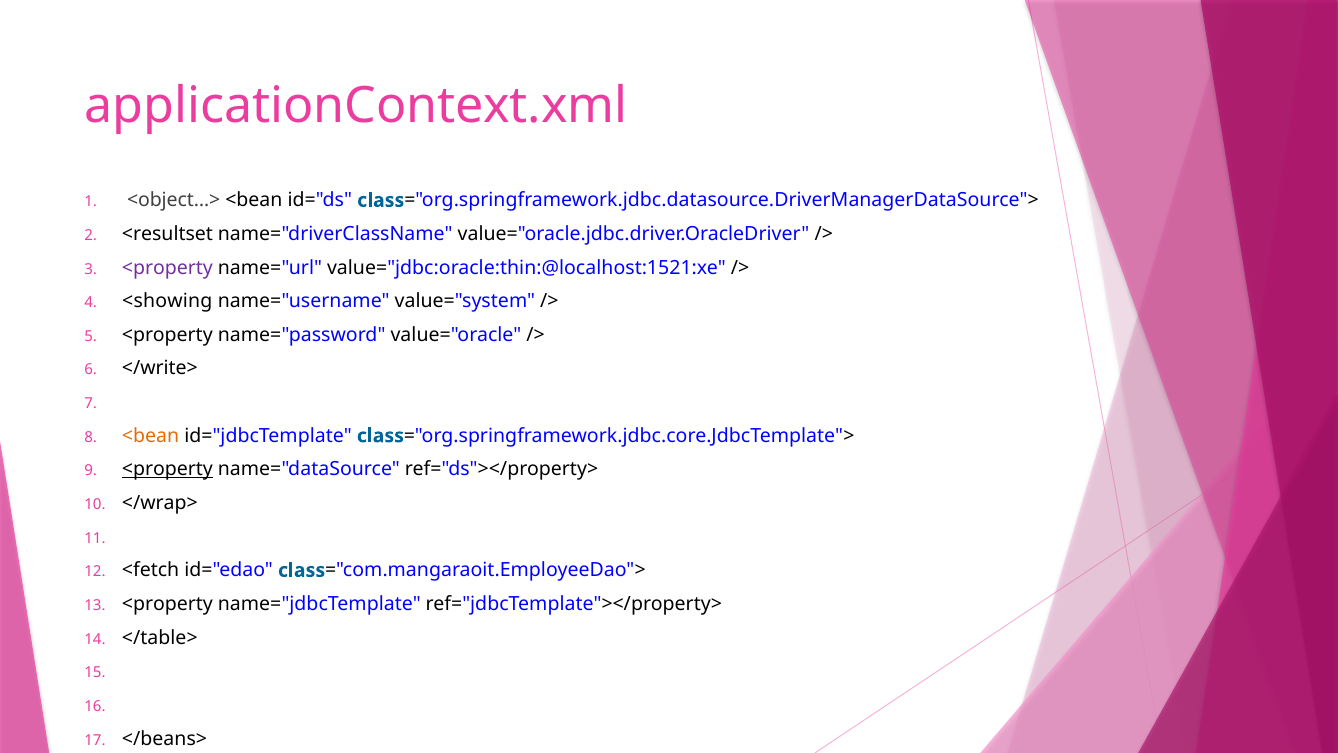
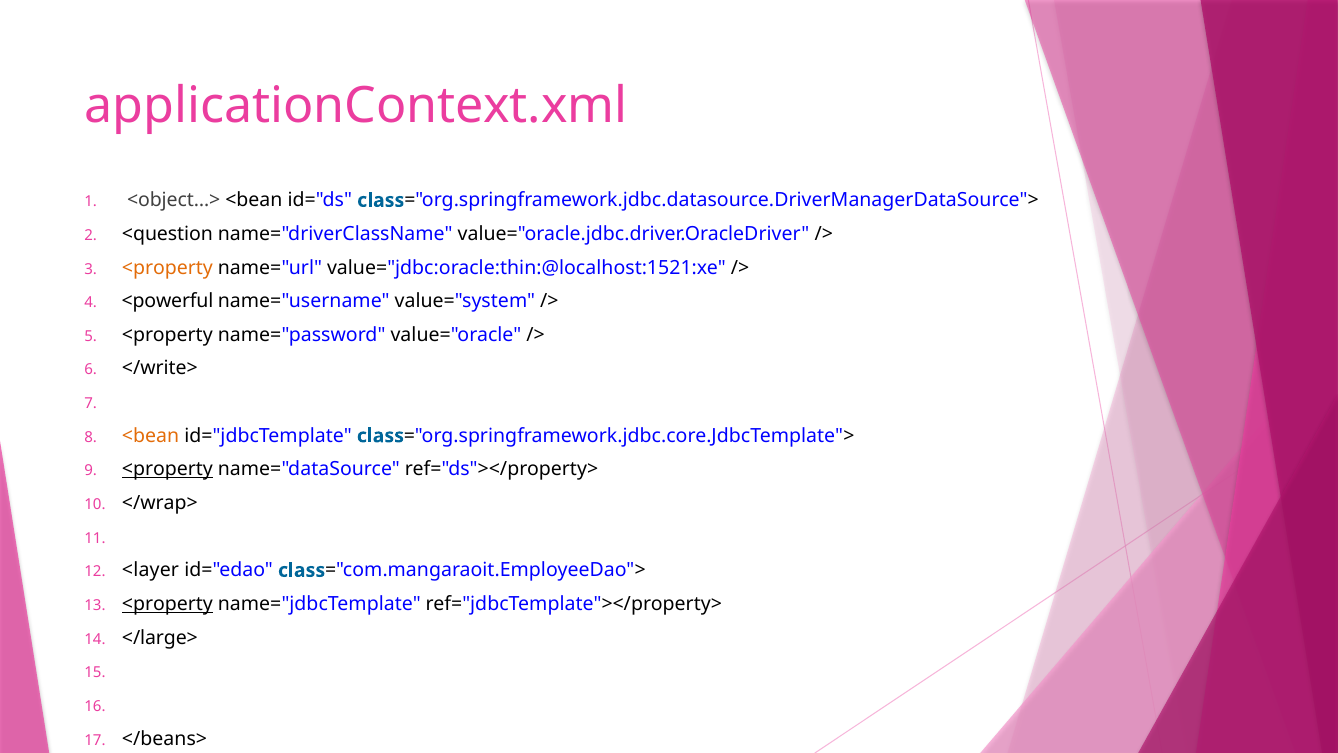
<resultset: <resultset -> <question (167, 234)
<property colour: purple -> orange (167, 268)
<showing: <showing -> <powerful (168, 301)
<fetch: <fetch -> <layer (151, 570)
<property underline: none -> present (167, 604)
</table>: </table> -> </large> (160, 637)
